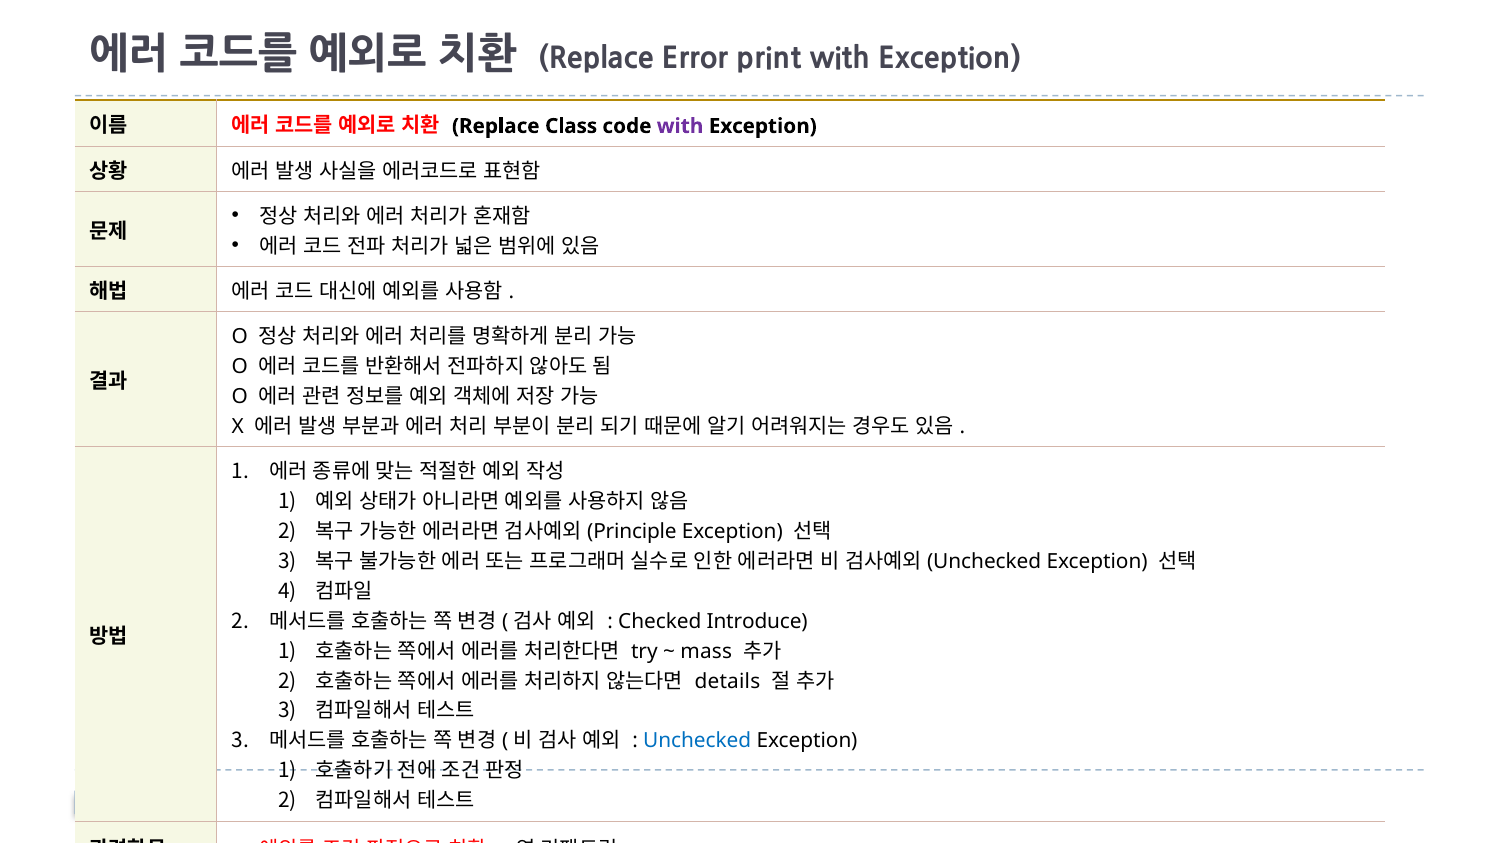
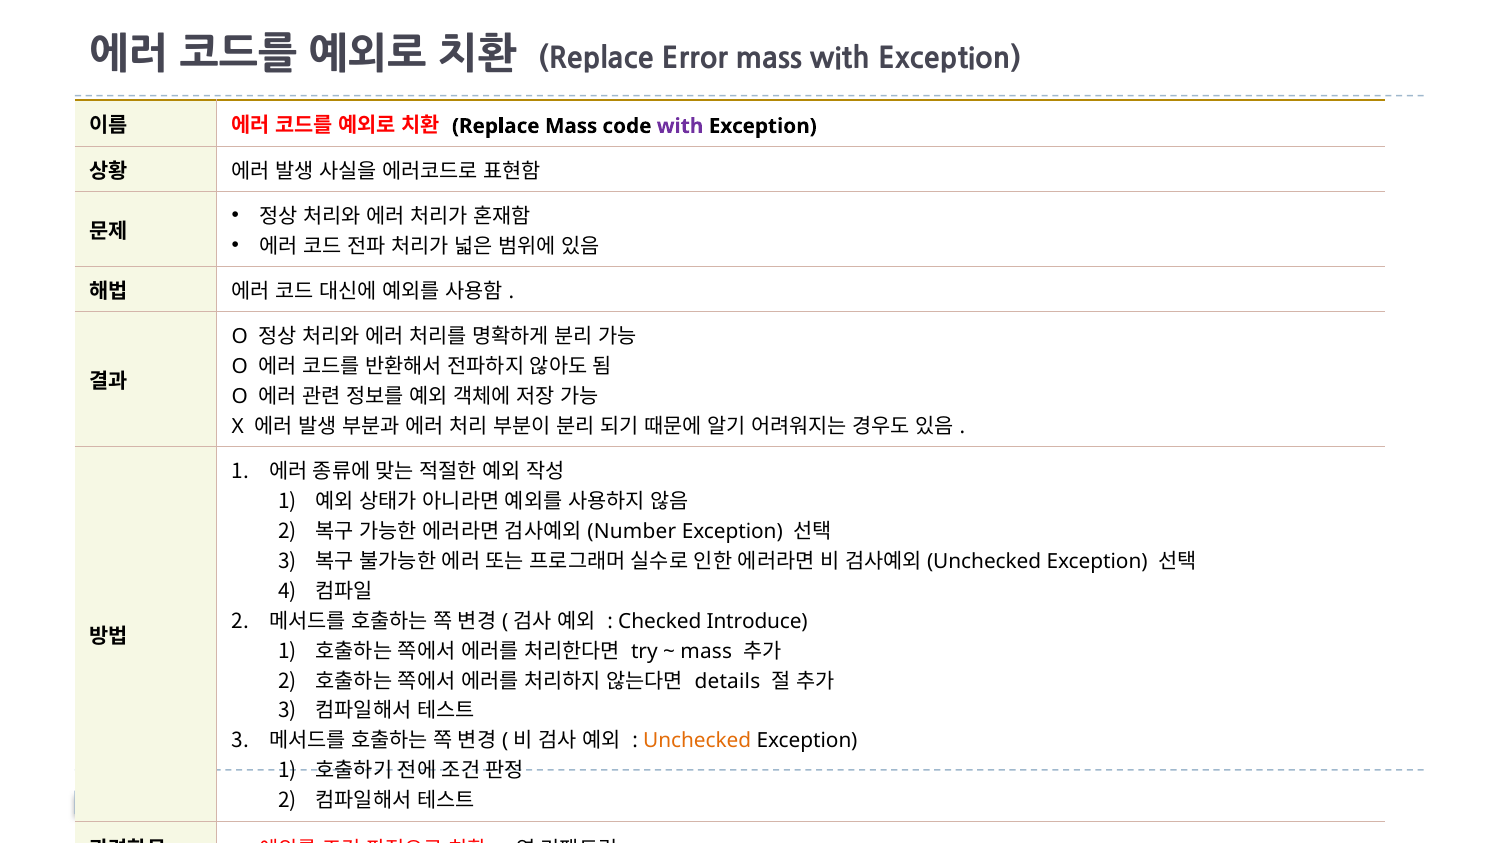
Error print: print -> mass (769, 59)
Replace Class: Class -> Mass (571, 126)
Principle: Principle -> Number (632, 531)
Unchecked colour: blue -> orange (697, 741)
